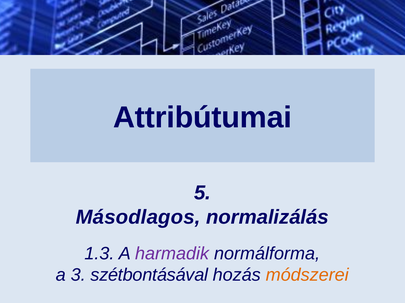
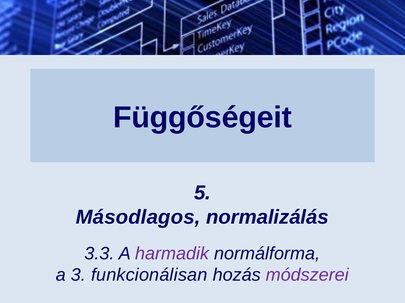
Attribútumai: Attribútumai -> Függőségeit (202, 118)
1.3: 1.3 -> 3.3 (99, 254)
szétbontásával: szétbontásával -> funkcionálisan (149, 276)
módszerei colour: orange -> purple (307, 276)
